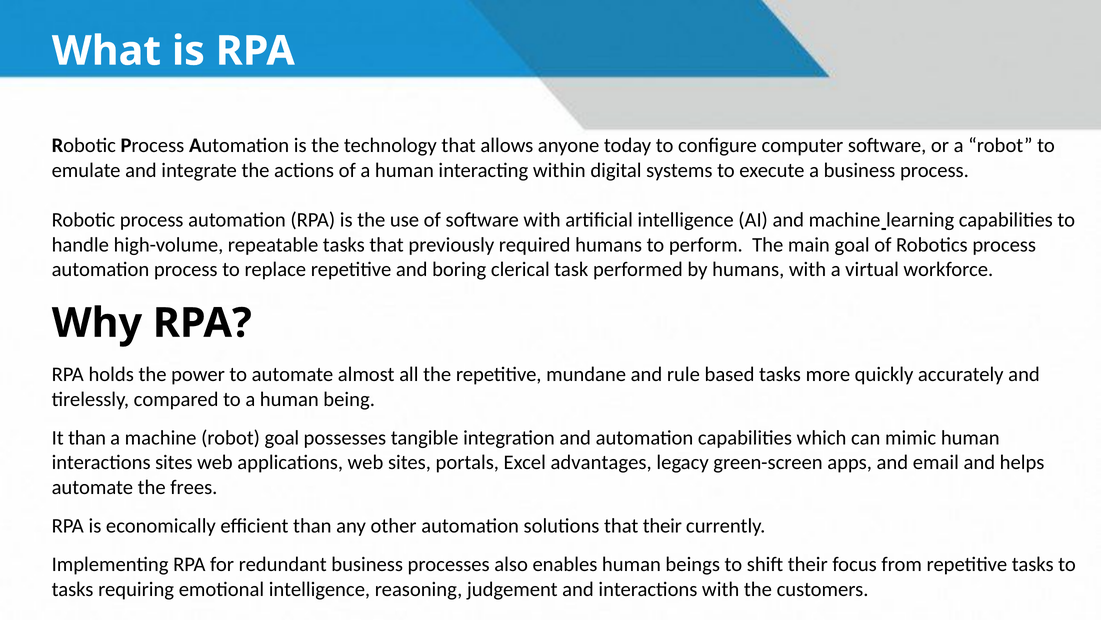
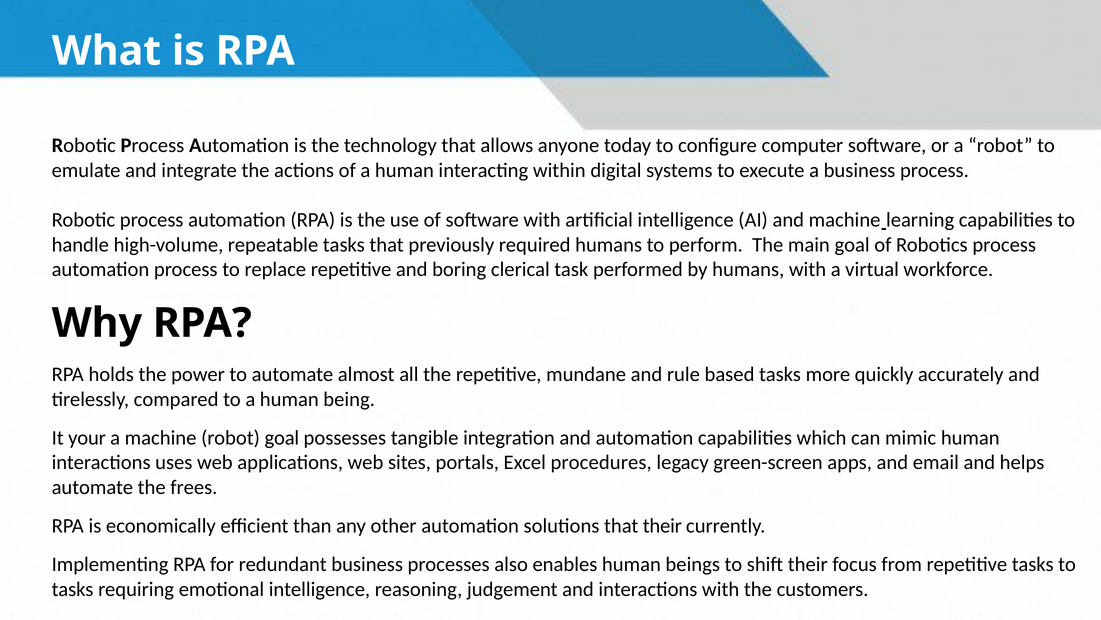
It than: than -> your (87, 437)
interactions sites: sites -> uses (174, 462)
advantages: advantages -> procedures (601, 462)
